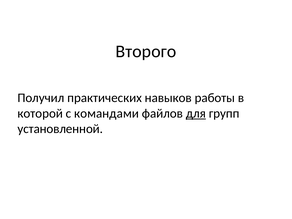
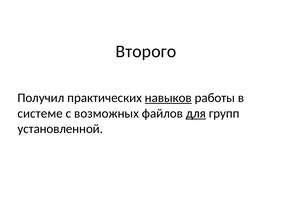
навыков underline: none -> present (168, 98)
которой: которой -> системе (40, 113)
командами: командами -> возможных (107, 113)
